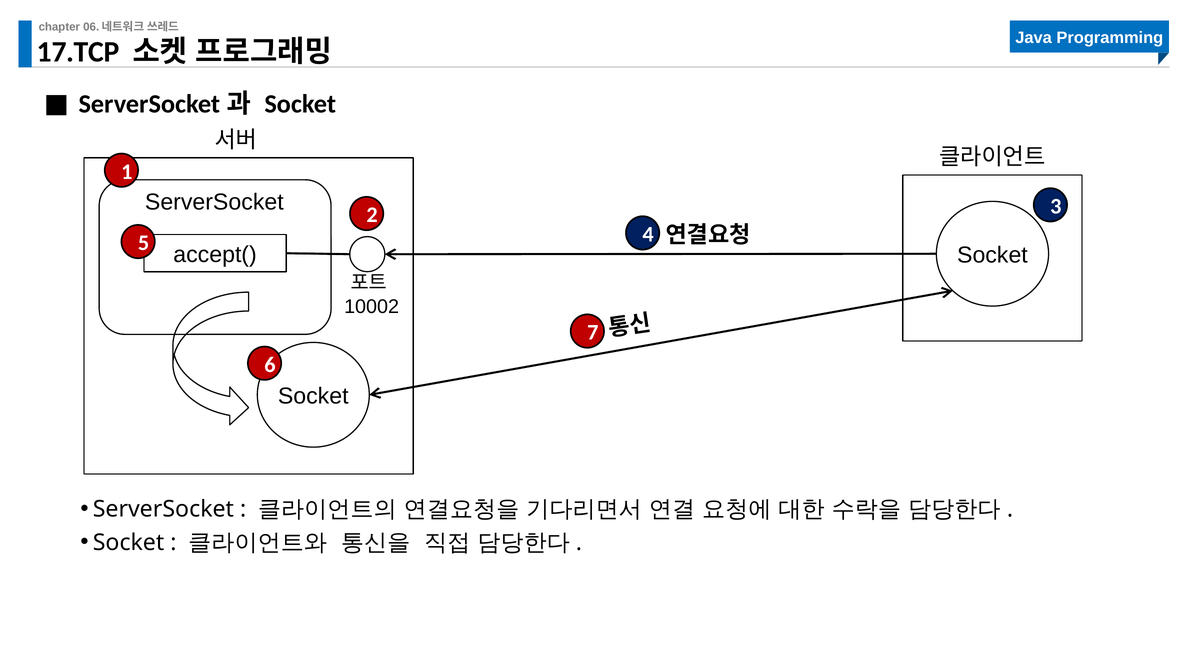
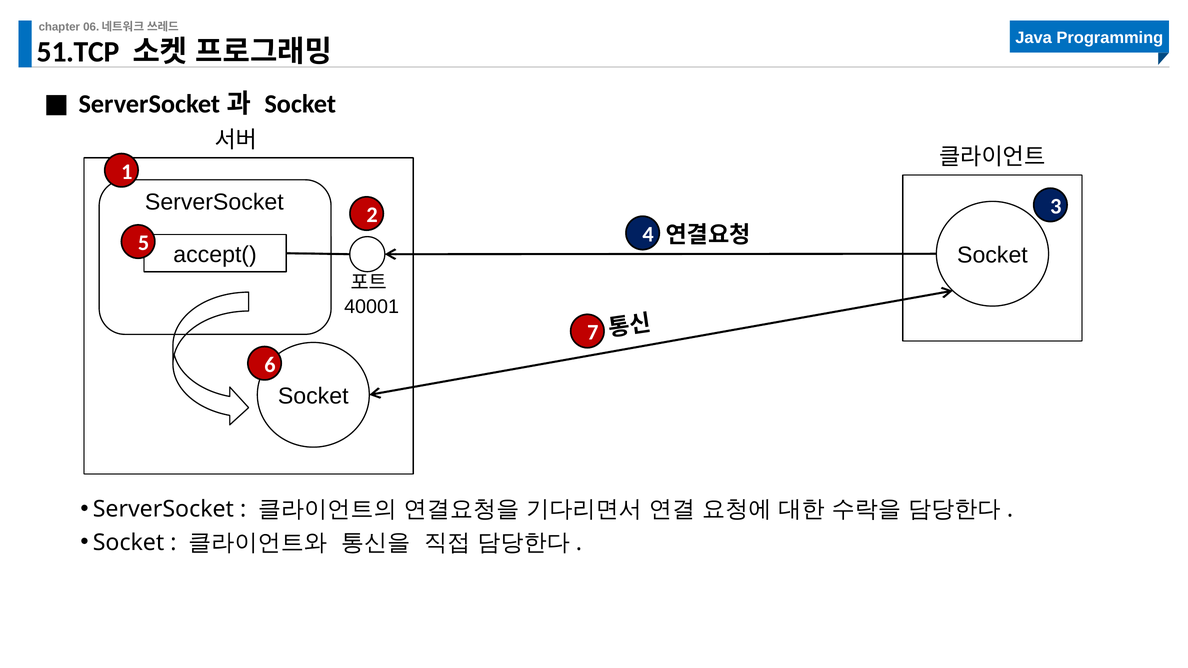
17.TCP: 17.TCP -> 51.TCP (78, 52)
10002: 10002 -> 40001 (372, 307)
